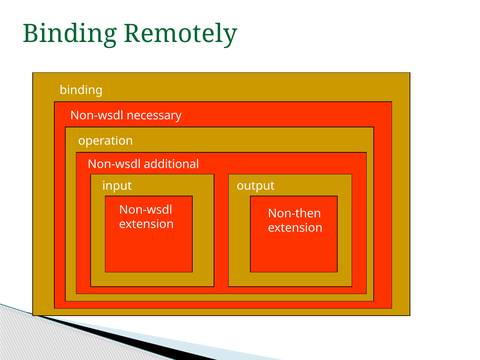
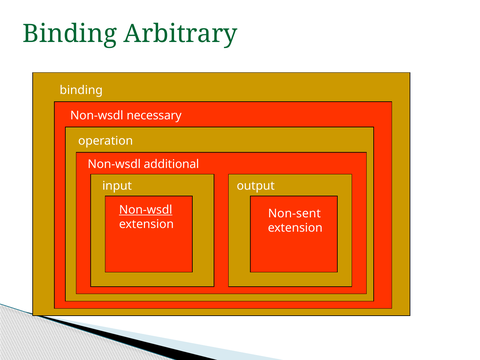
Remotely: Remotely -> Arbitrary (181, 34)
Non-wsdl underline: none -> present (146, 210)
Non-then: Non-then -> Non-sent (294, 213)
